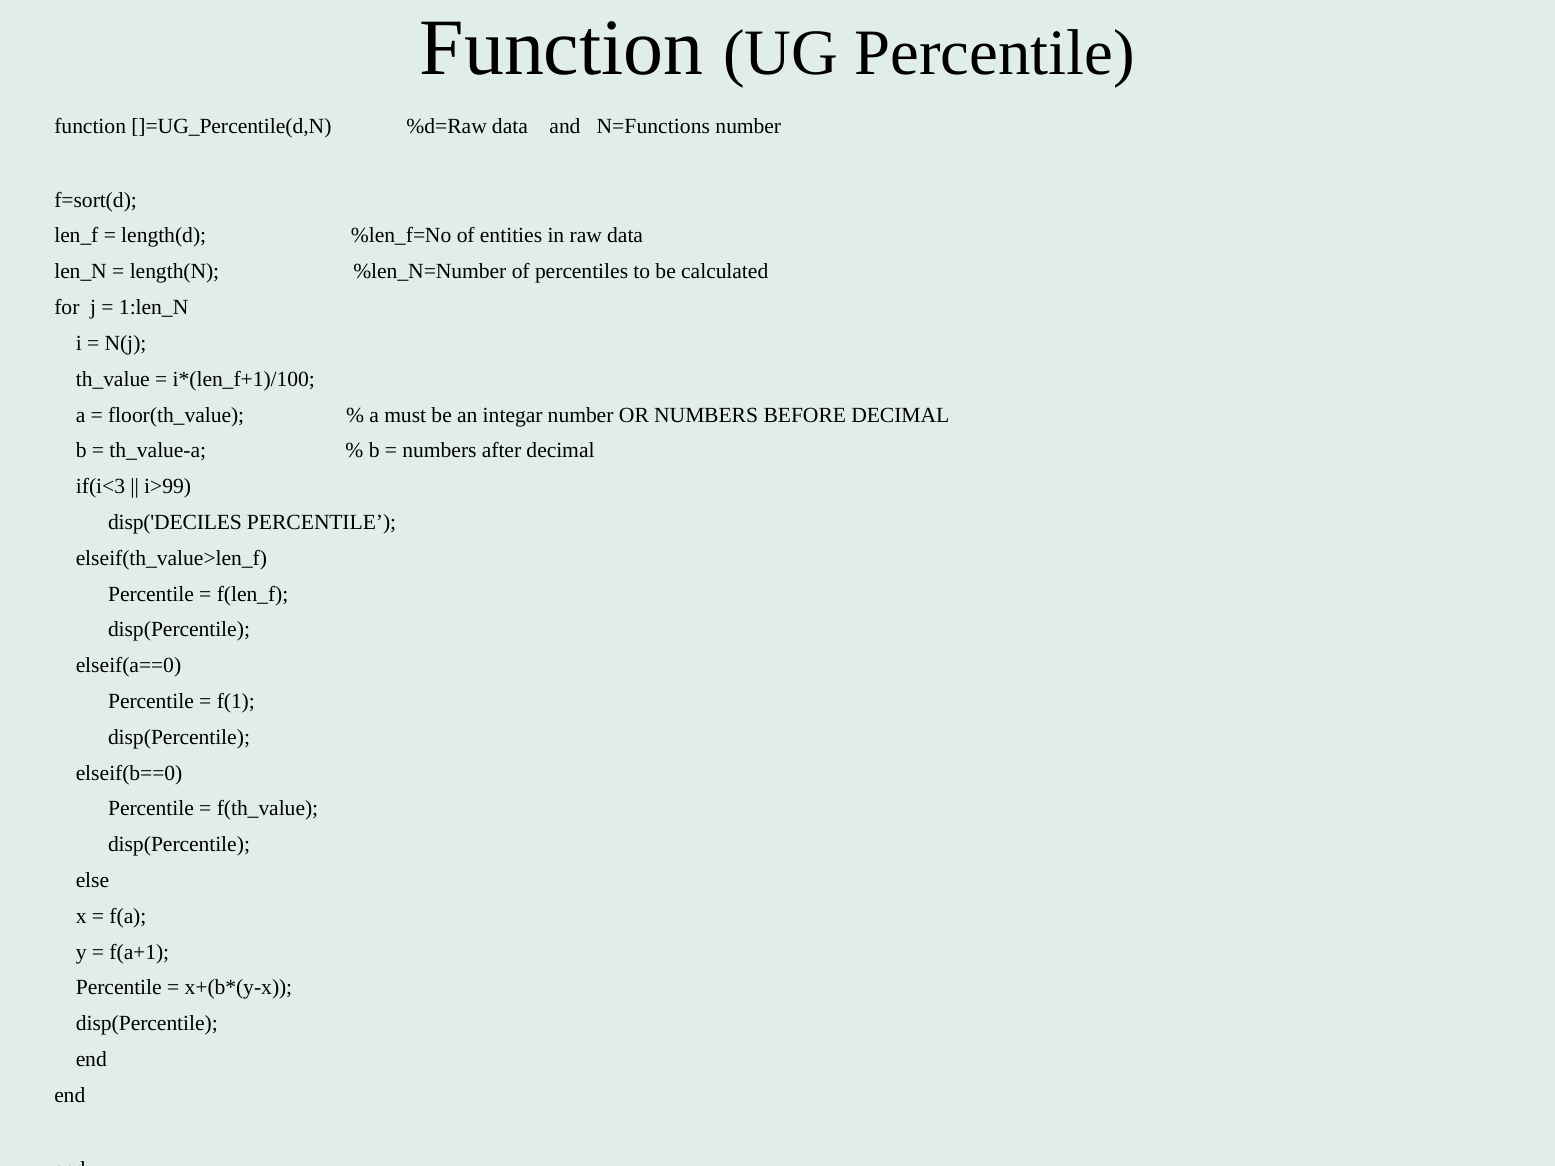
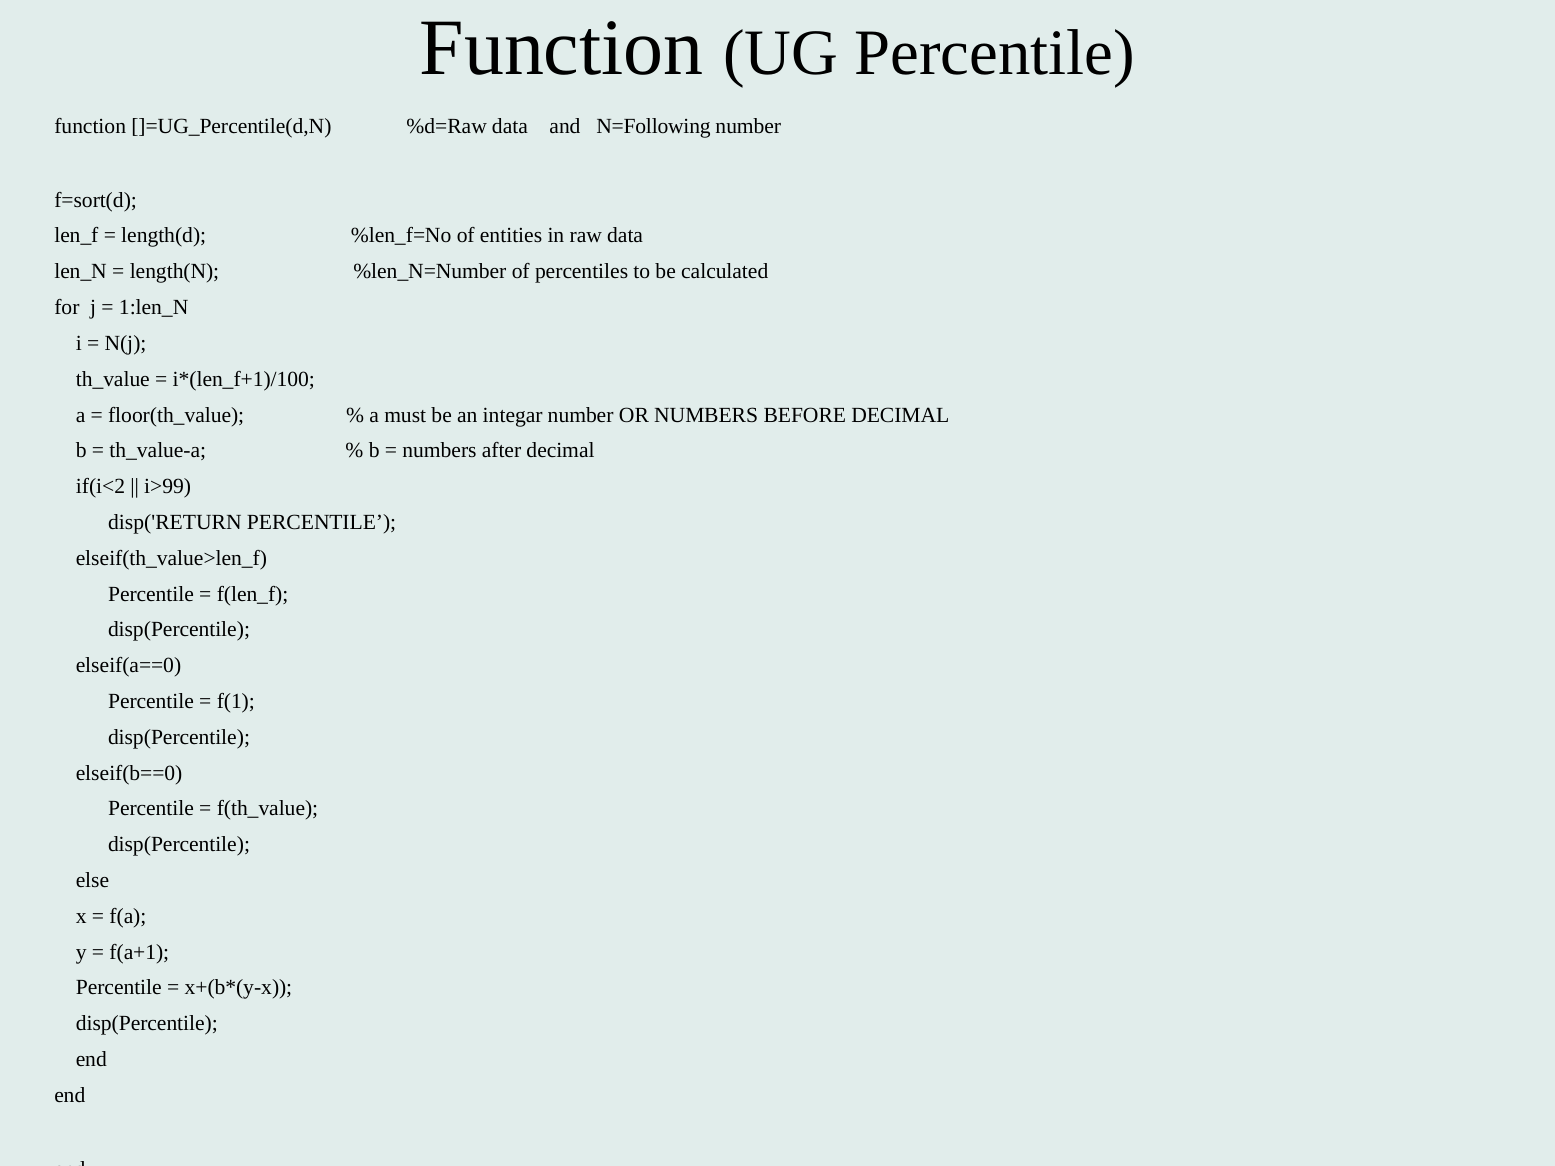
N=Functions: N=Functions -> N=Following (653, 126)
if(i<3: if(i<3 -> if(i<2 (101, 487)
disp('DECILES: disp('DECILES -> disp('RETURN (175, 522)
